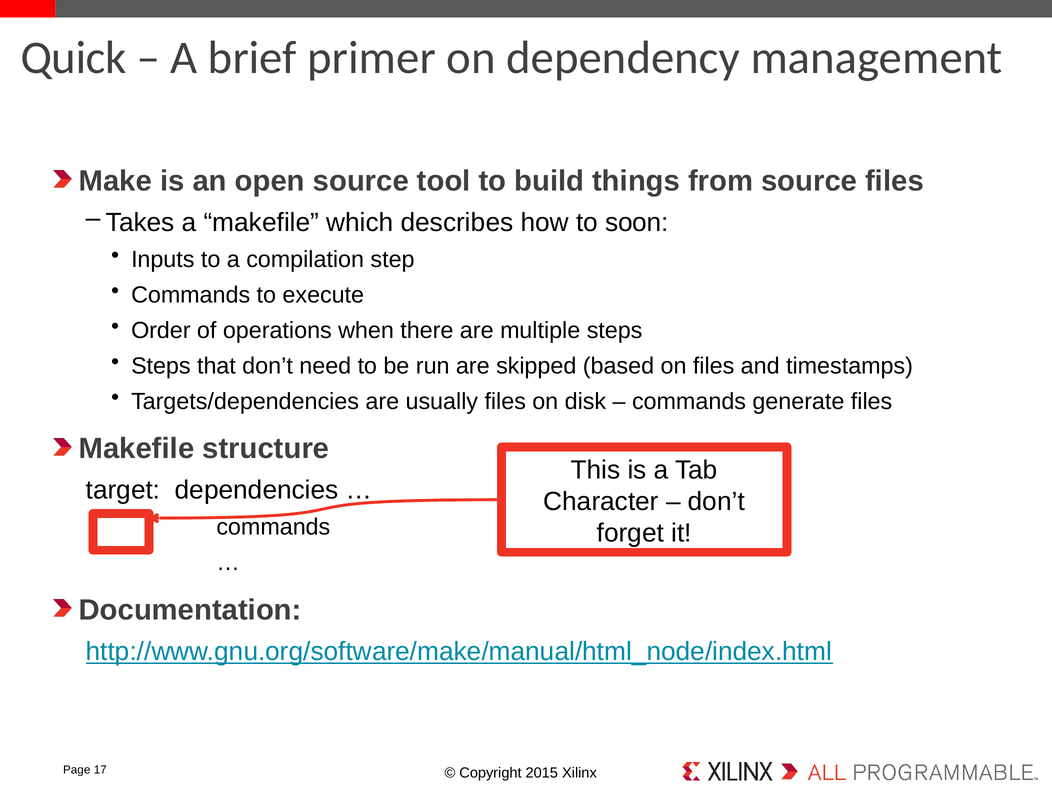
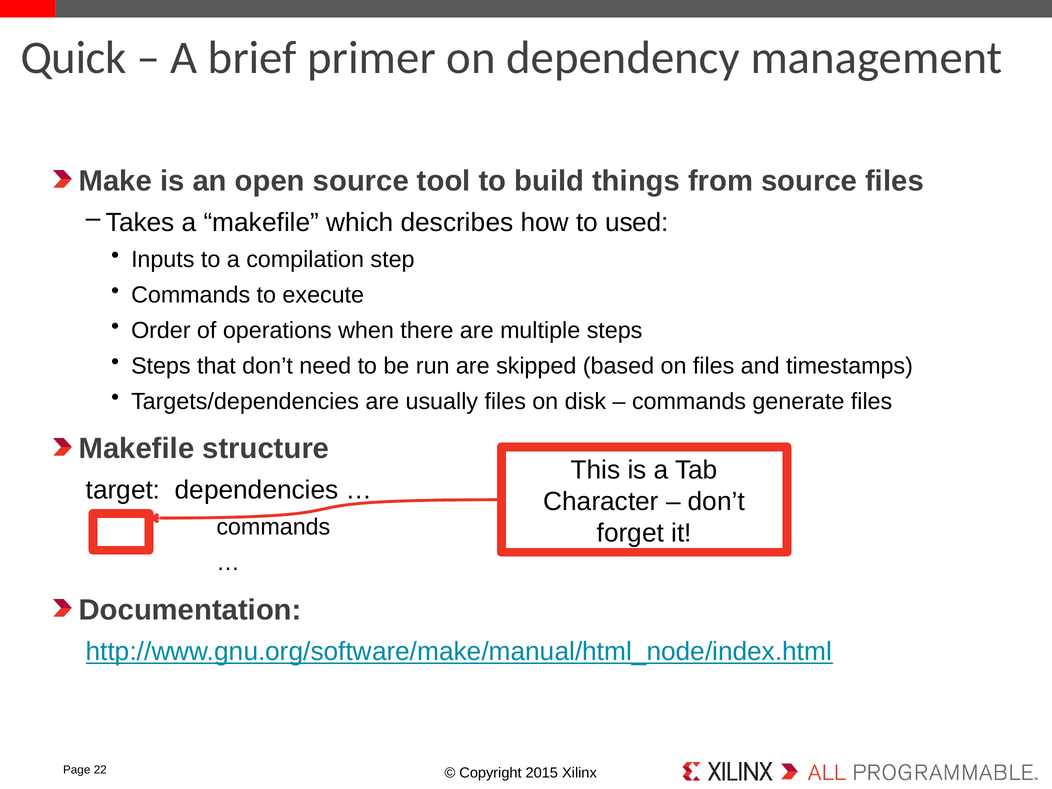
soon: soon -> used (637, 223)
17: 17 -> 22 (100, 770)
